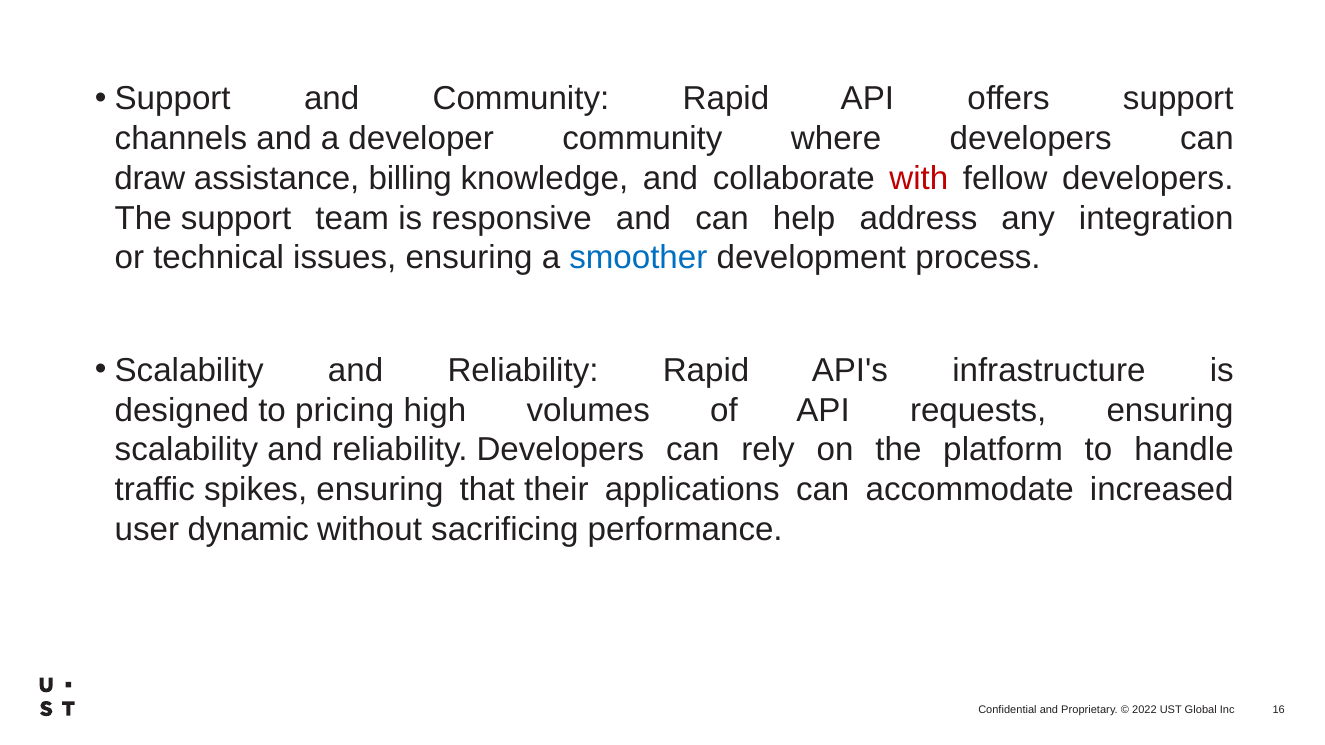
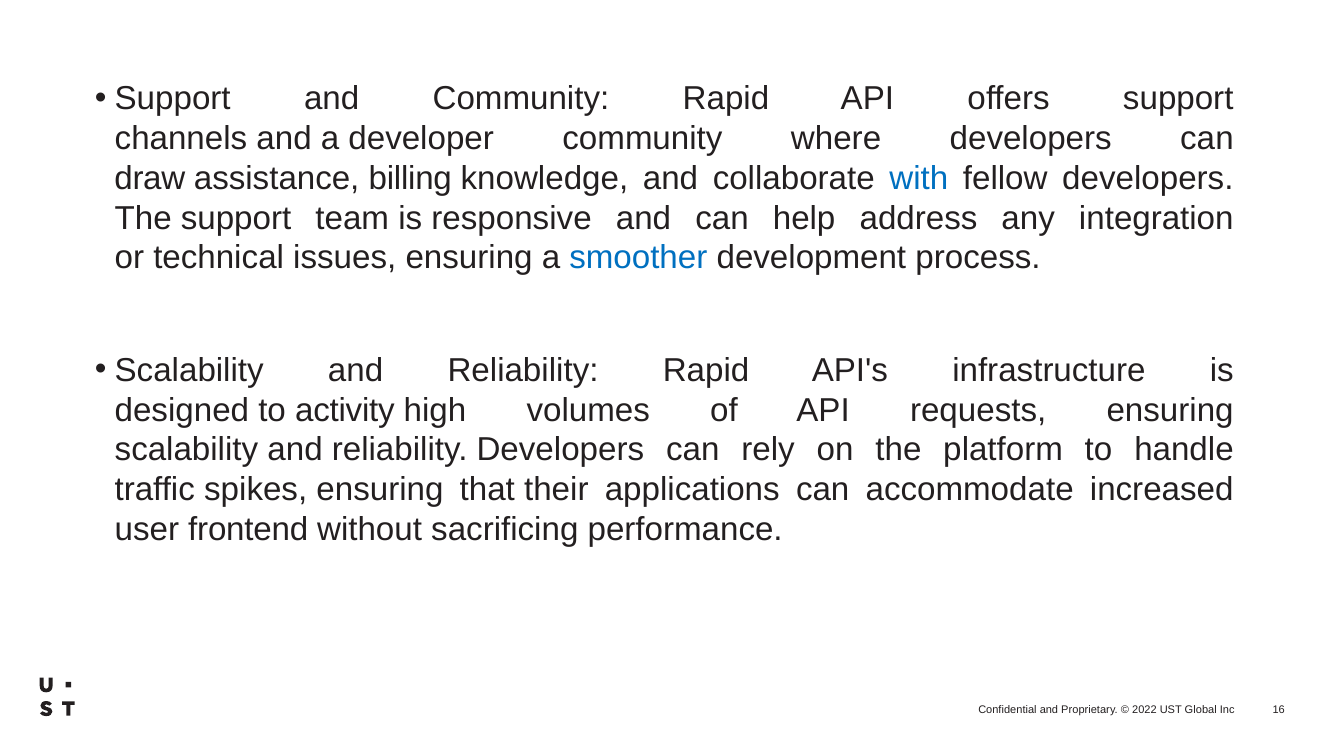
with colour: red -> blue (919, 179)
pricing: pricing -> activity (345, 410)
dynamic: dynamic -> frontend (248, 530)
